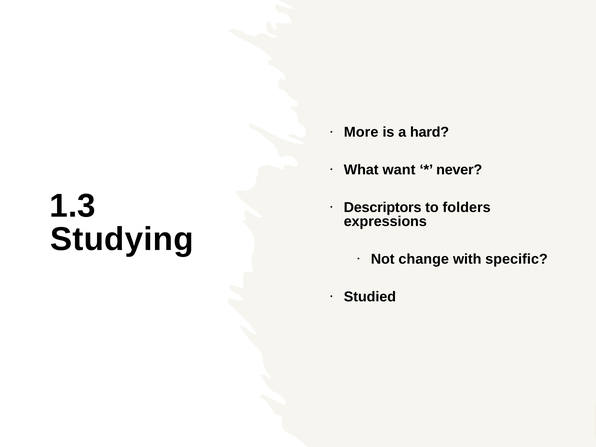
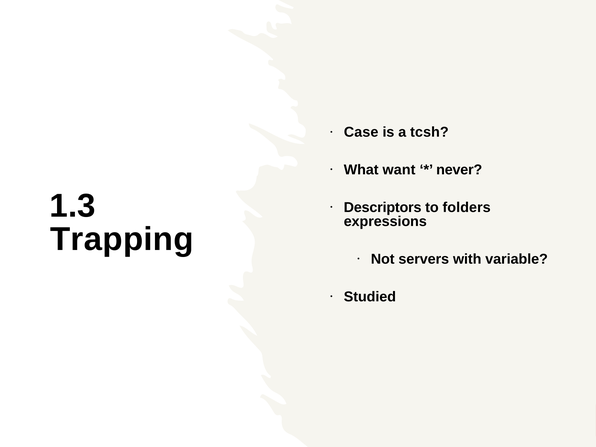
More: More -> Case (361, 132)
hard: hard -> tcsh (429, 132)
Studying: Studying -> Trapping (122, 239)
change: change -> servers (424, 259)
specific: specific -> variable (517, 259)
